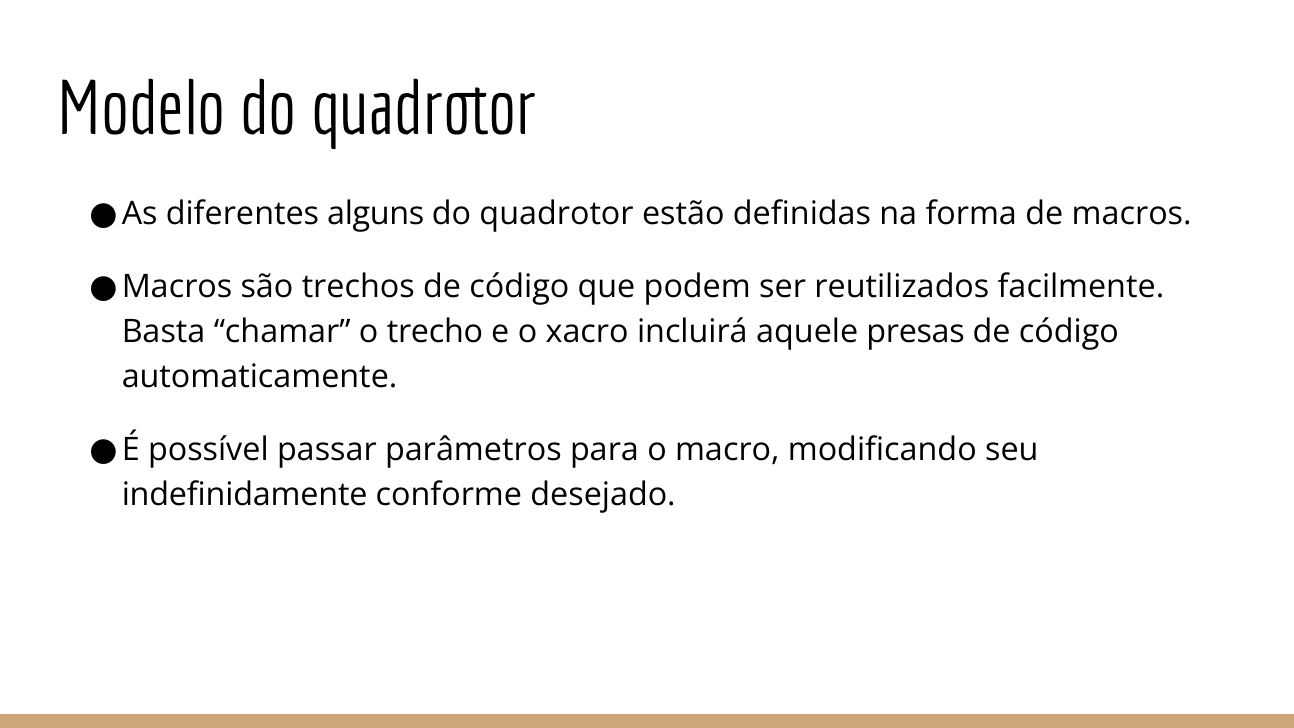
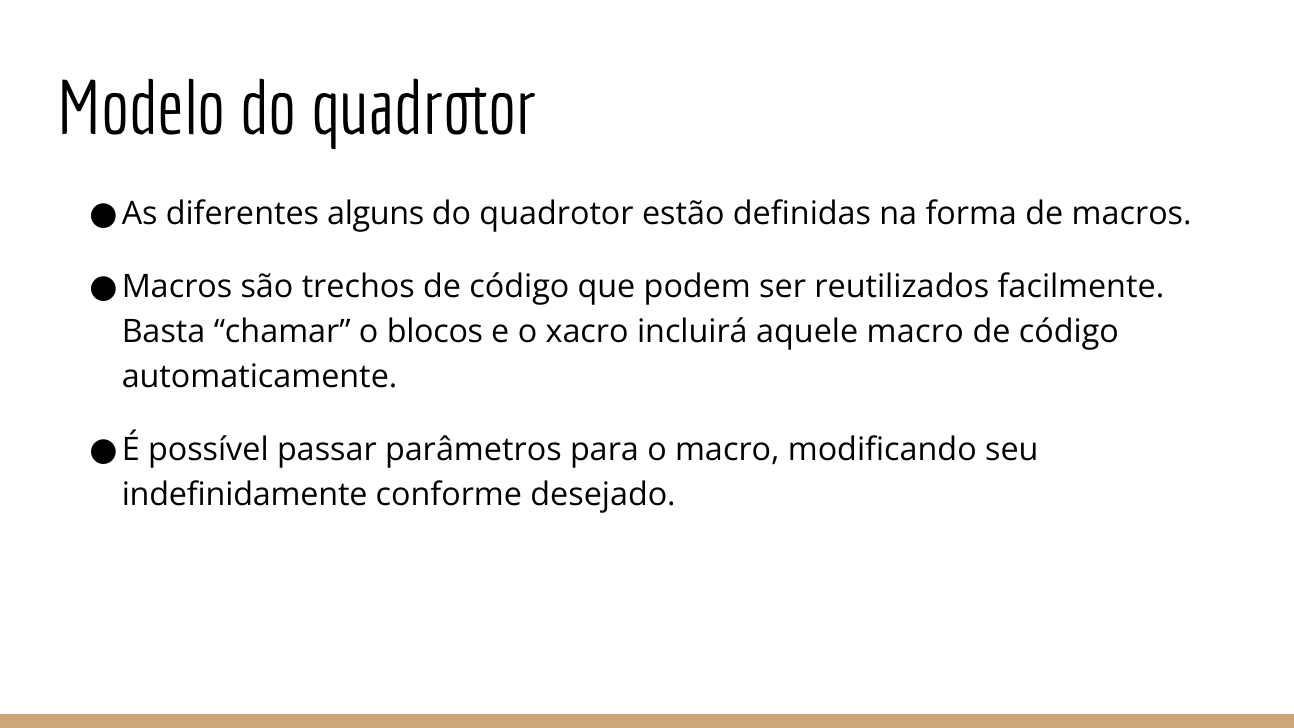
trecho: trecho -> blocos (435, 332)
aquele presas: presas -> macro (915, 332)
